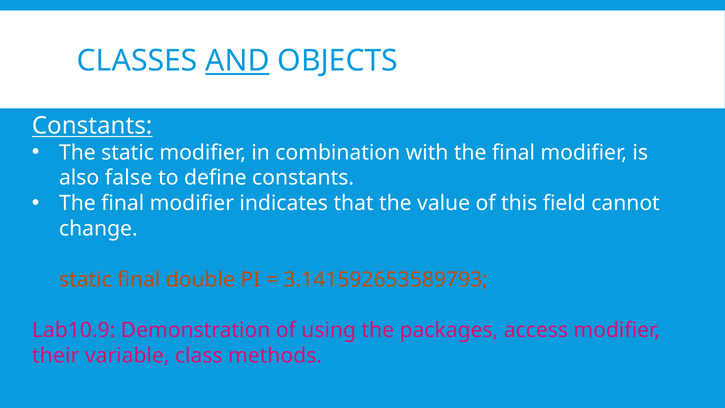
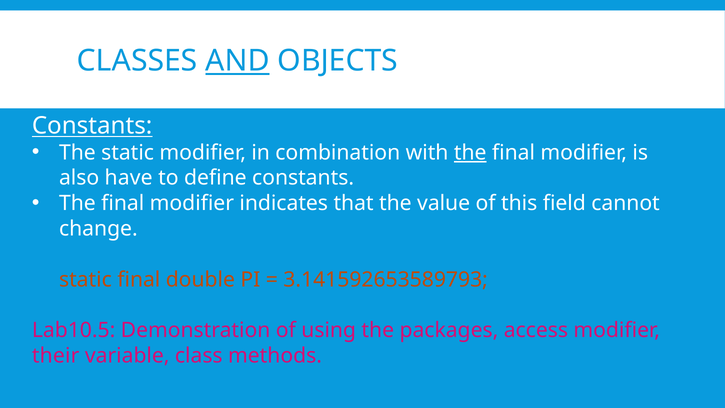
the underline: none -> present (470, 152)
false: false -> have (129, 178)
Lab10.9: Lab10.9 -> Lab10.5 (74, 330)
